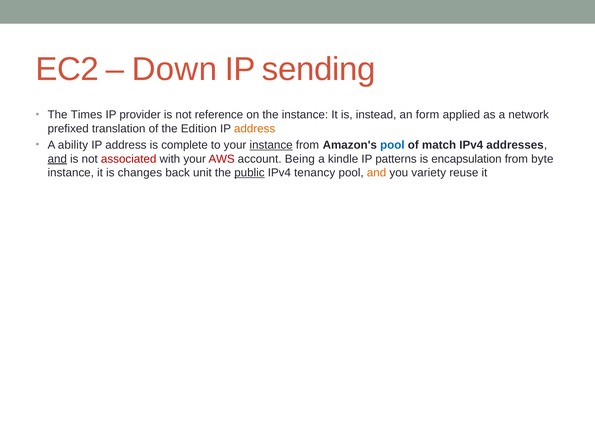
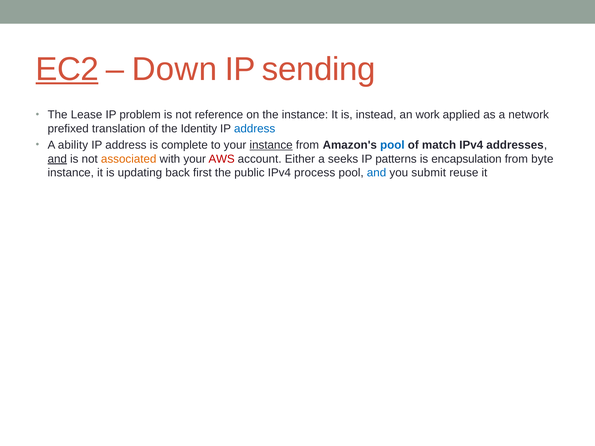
EC2 underline: none -> present (67, 69)
Times: Times -> Lease (87, 115)
provider: provider -> problem (140, 115)
form: form -> work (428, 115)
Edition: Edition -> Identity (199, 129)
address colour: orange -> blue (255, 129)
associated colour: red -> orange (129, 159)
Being: Being -> Either (300, 159)
kindle: kindle -> seeks (343, 159)
changes: changes -> updating (140, 173)
unit: unit -> first (202, 173)
public underline: present -> none (249, 173)
tenancy: tenancy -> process (315, 173)
and colour: orange -> blue (377, 173)
variety: variety -> submit (429, 173)
